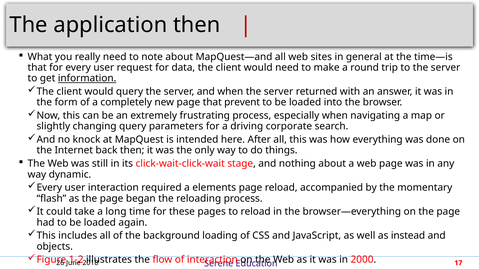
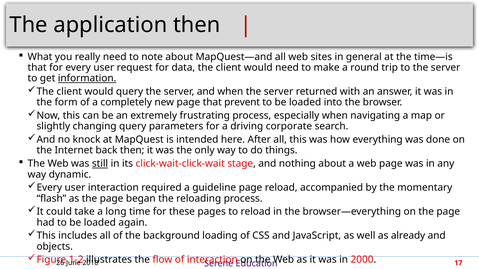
still underline: none -> present (100, 164)
elements: elements -> guideline (214, 188)
instead: instead -> already (408, 236)
